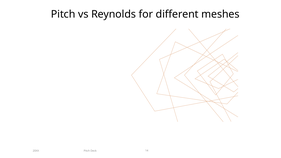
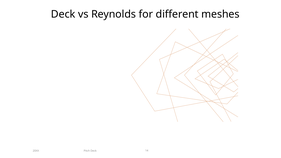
Pitch: Pitch -> Deck (63, 14)
